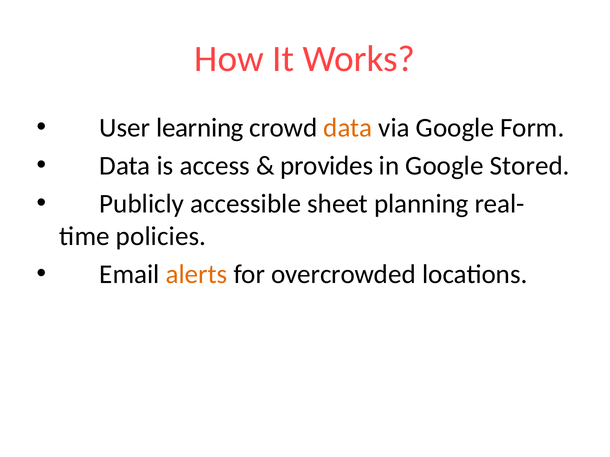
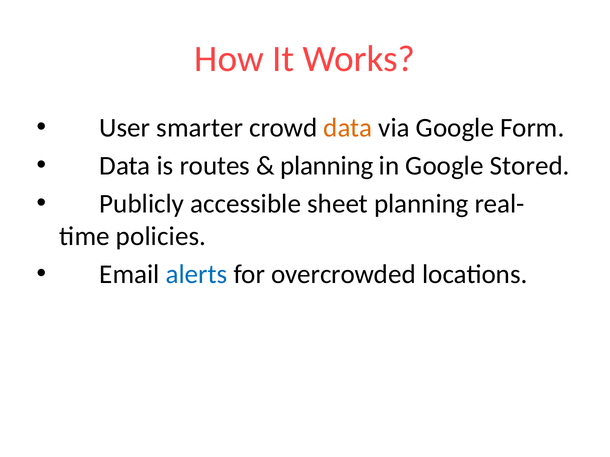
learning: learning -> smarter (200, 128)
access: access -> routes (215, 166)
provides: provides -> planning (327, 166)
alerts colour: orange -> blue (197, 274)
